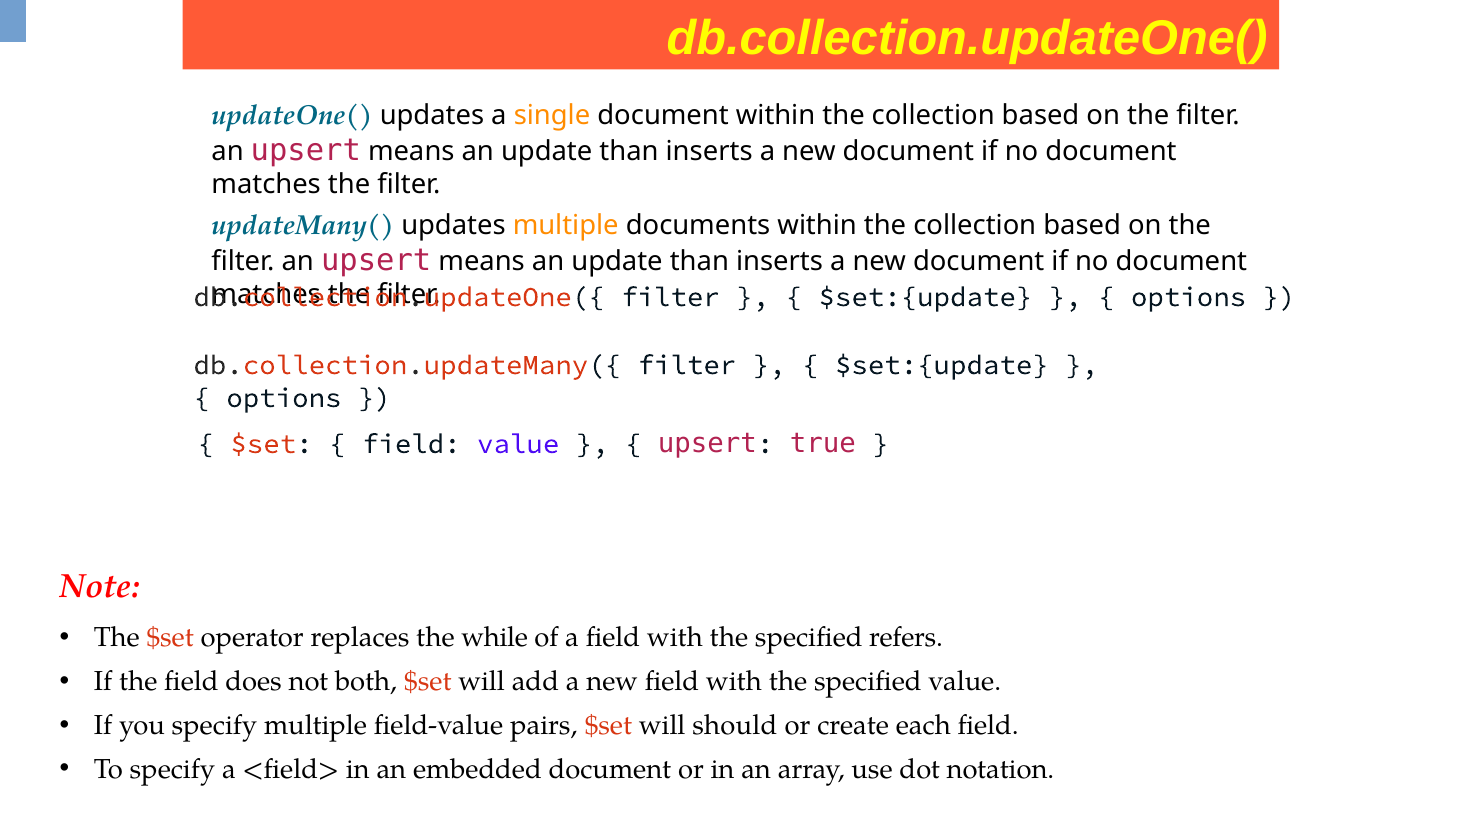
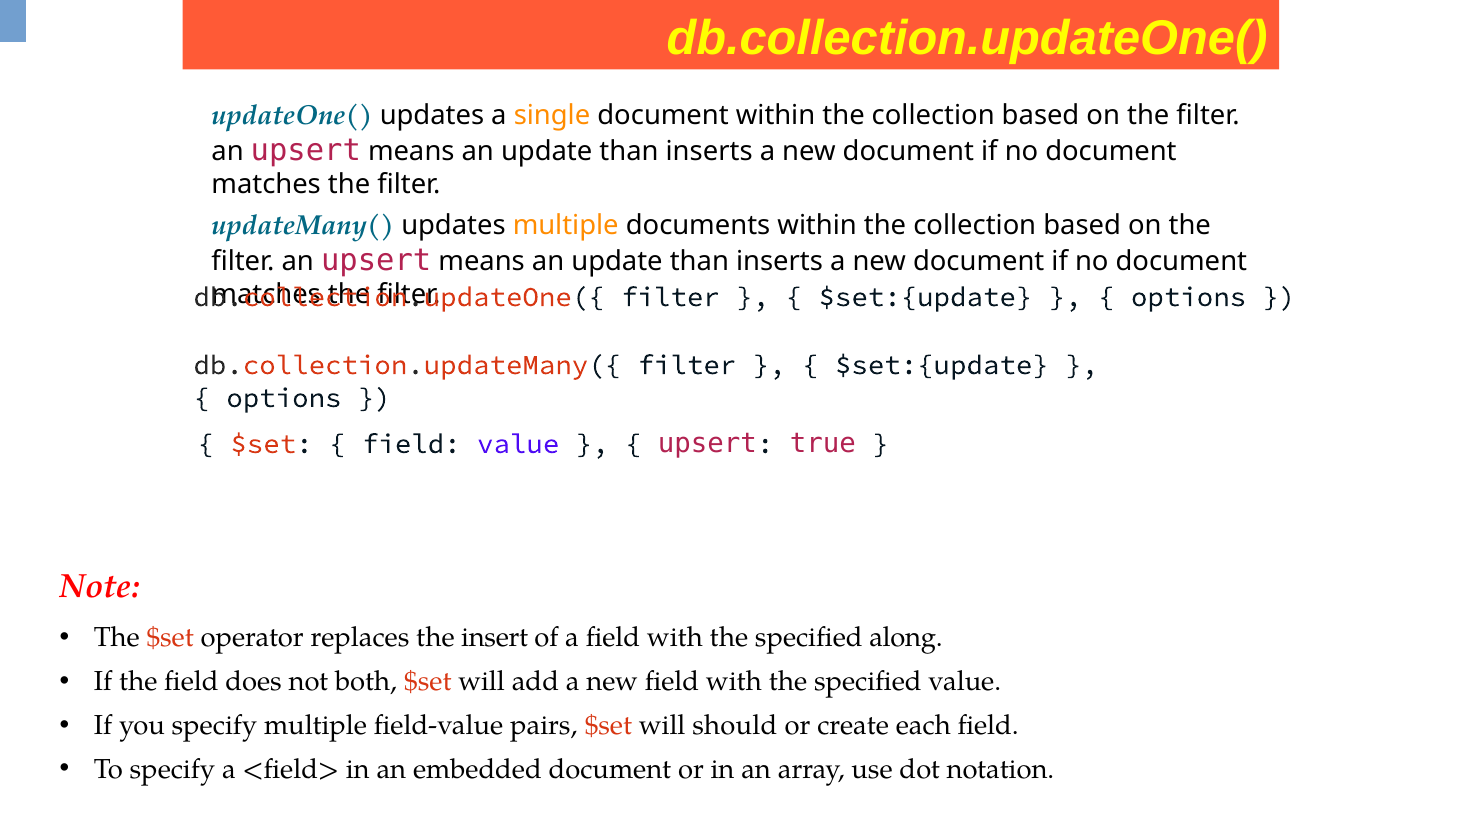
while: while -> insert (495, 637)
refers: refers -> along (906, 637)
